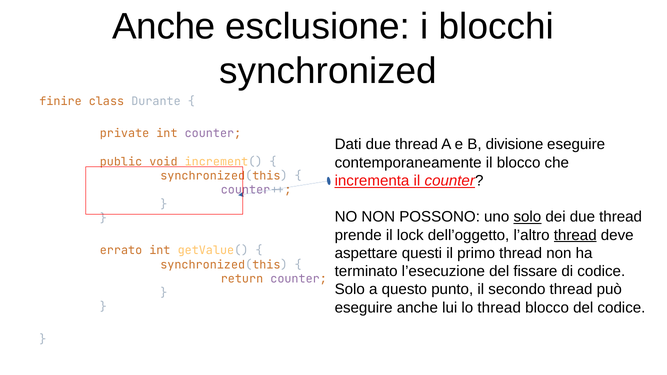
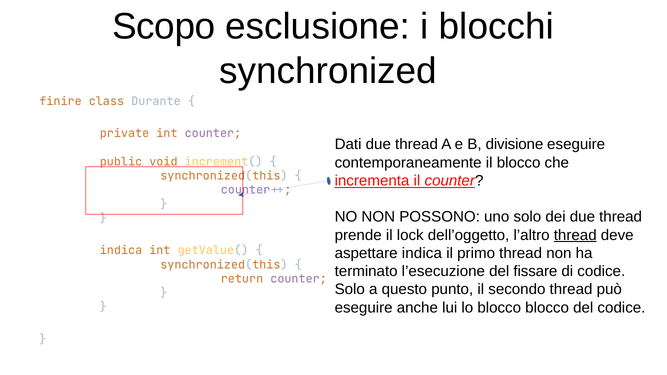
Anche: Anche -> Scopo (164, 27)
solo underline: present -> none (527, 217)
errato: errato -> indica (121, 251)
aspettare questi: questi -> indica (422, 253)
lo thread: thread -> blocco (499, 308)
